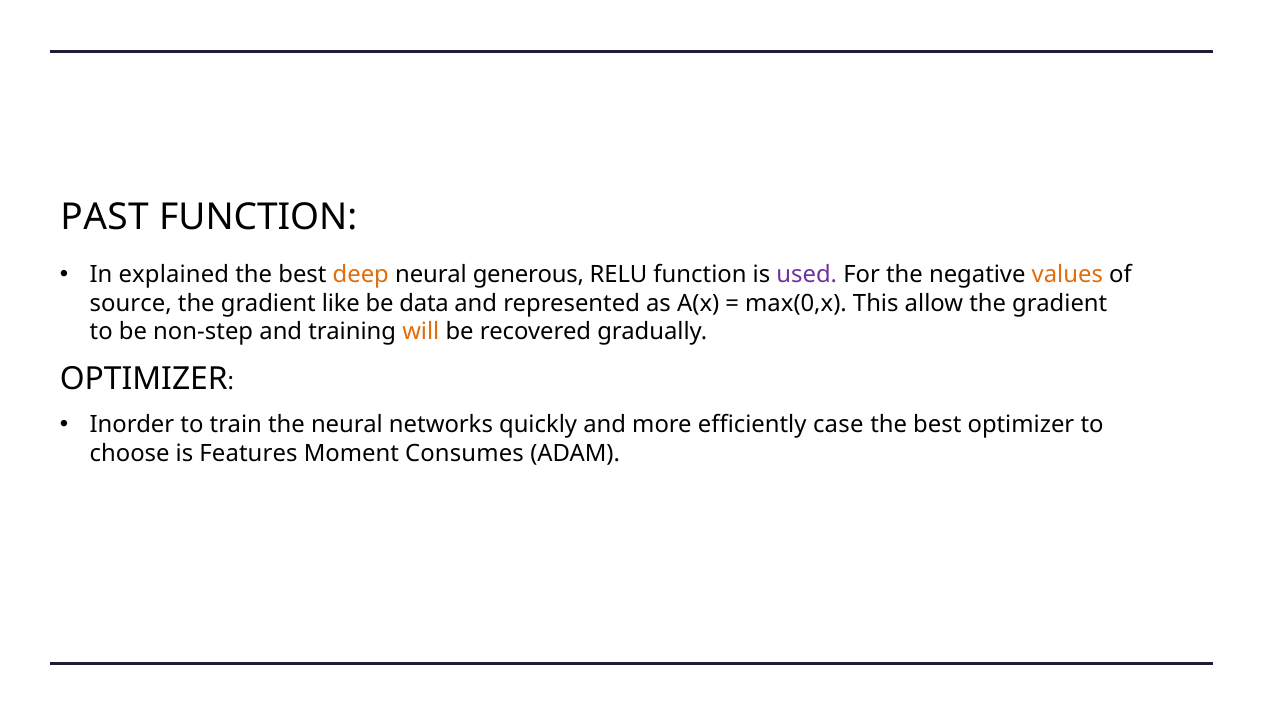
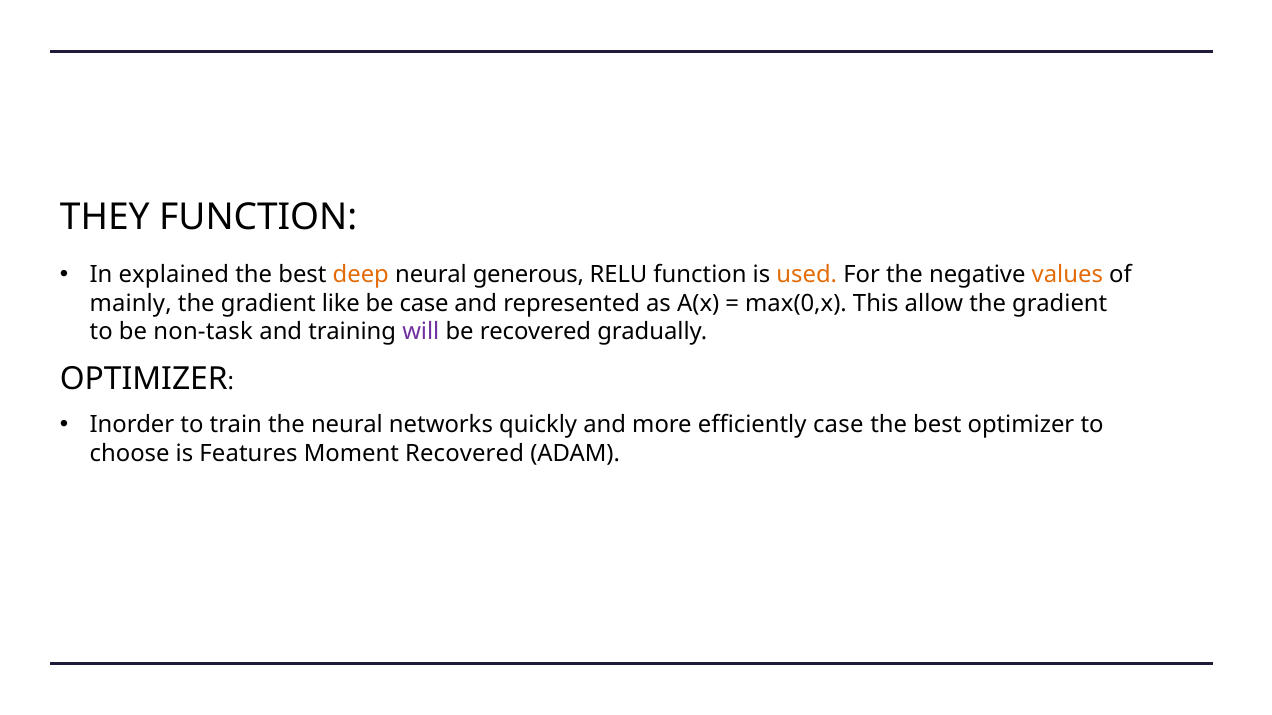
PAST: PAST -> THEY (105, 217)
used colour: purple -> orange (807, 275)
source: source -> mainly (131, 303)
be data: data -> case (424, 303)
non-step: non-step -> non-task (203, 332)
will colour: orange -> purple (421, 332)
Moment Consumes: Consumes -> Recovered (465, 454)
